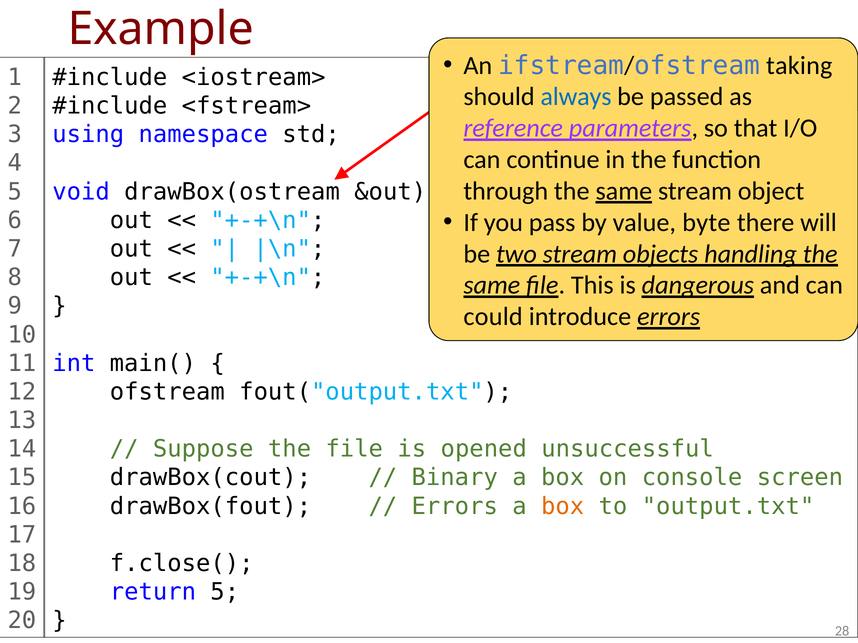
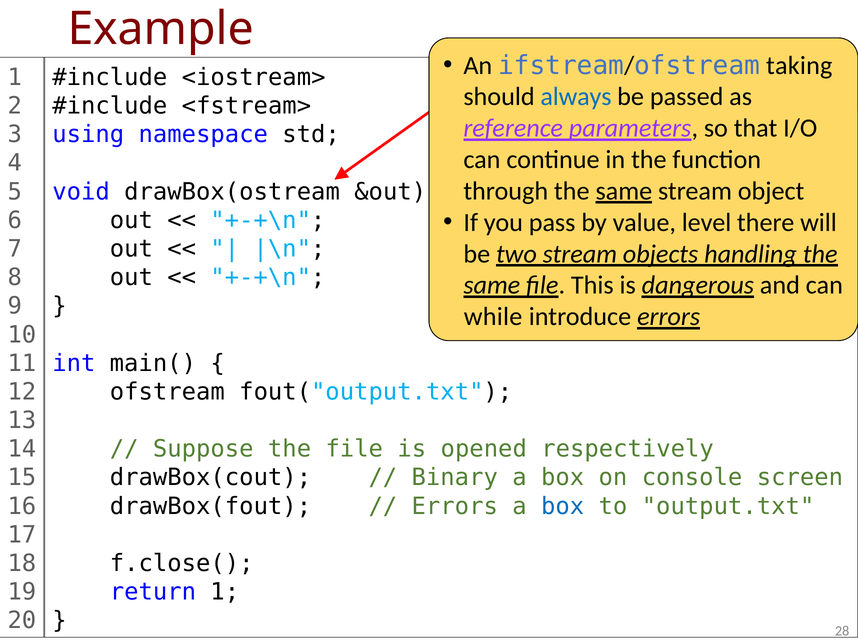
byte: byte -> level (707, 223)
could: could -> while (493, 317)
unsuccessful: unsuccessful -> respectively (628, 449)
box colour: orange -> blue (563, 507)
return 5: 5 -> 1 (225, 592)
